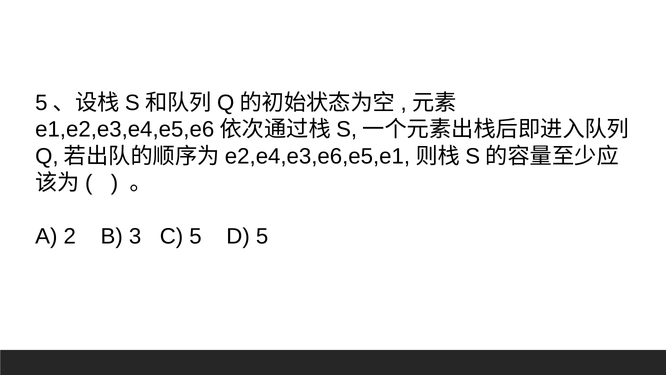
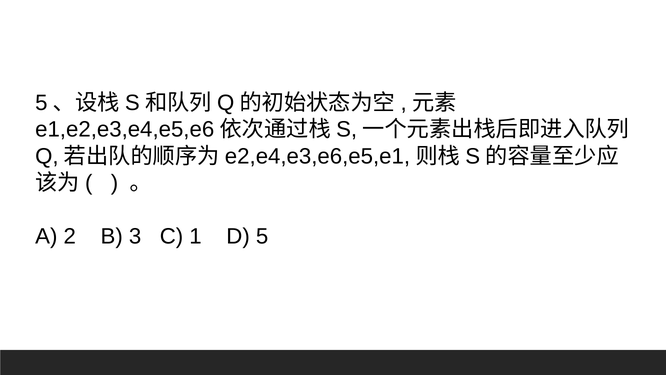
C 5: 5 -> 1 (196, 236)
